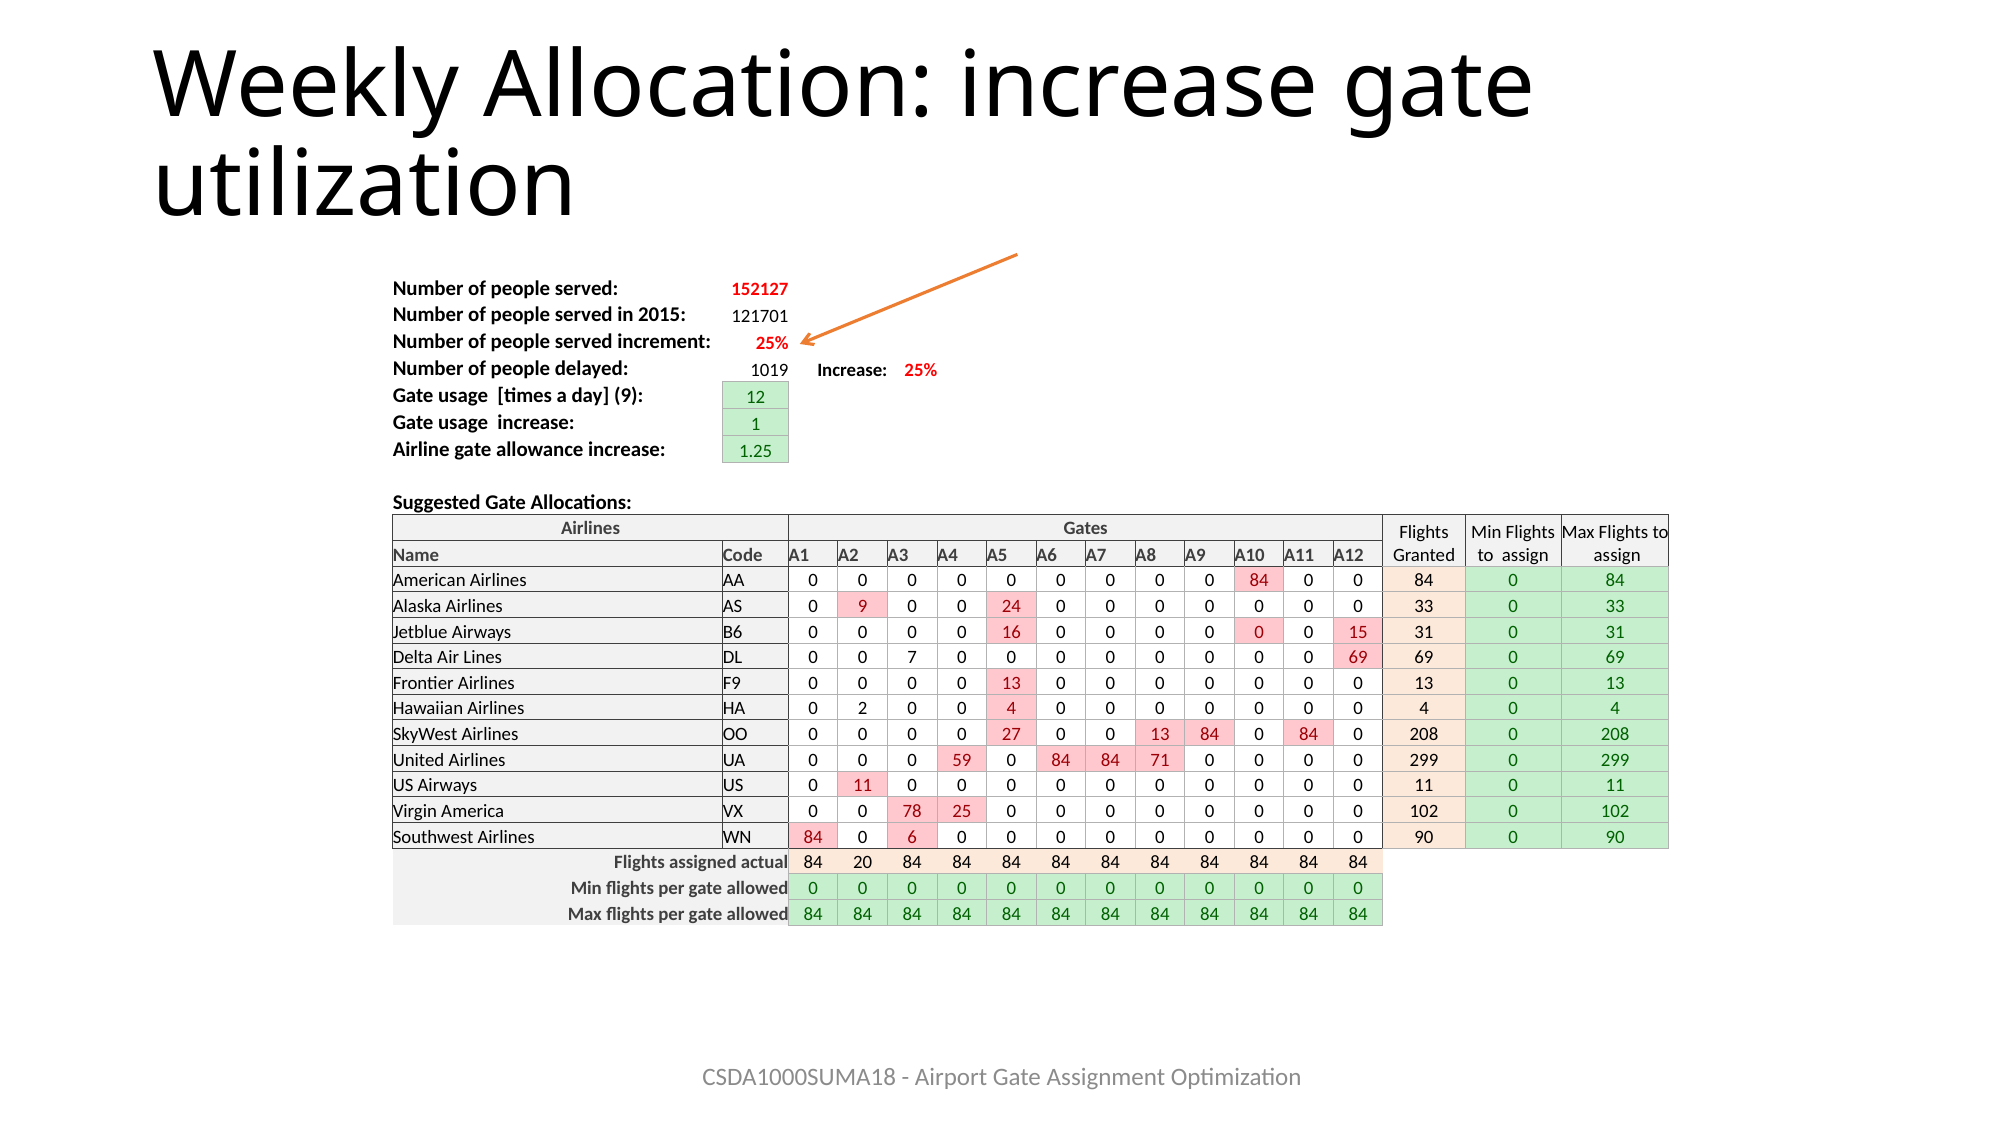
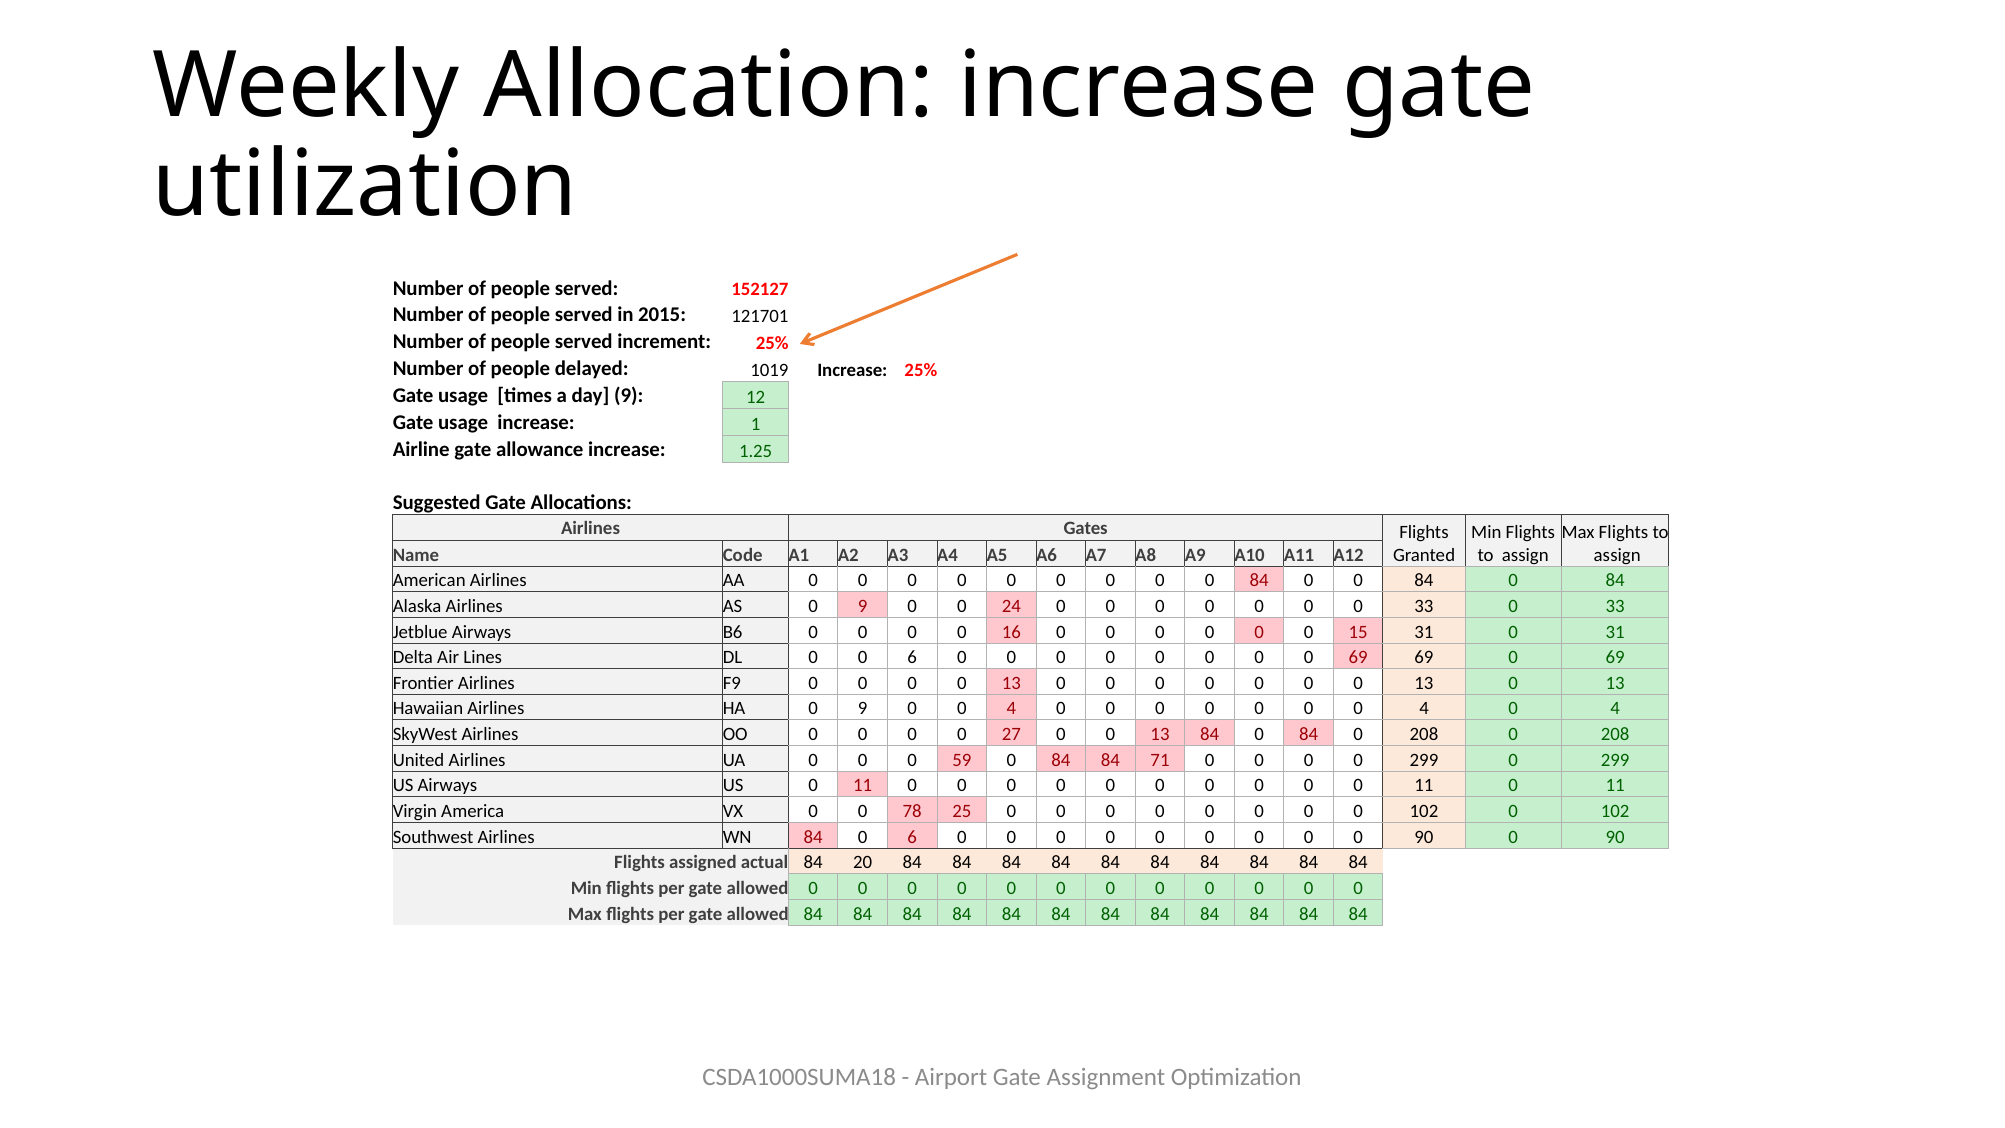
0 0 7: 7 -> 6 (912, 657)
HA 0 2: 2 -> 9 (863, 709)
